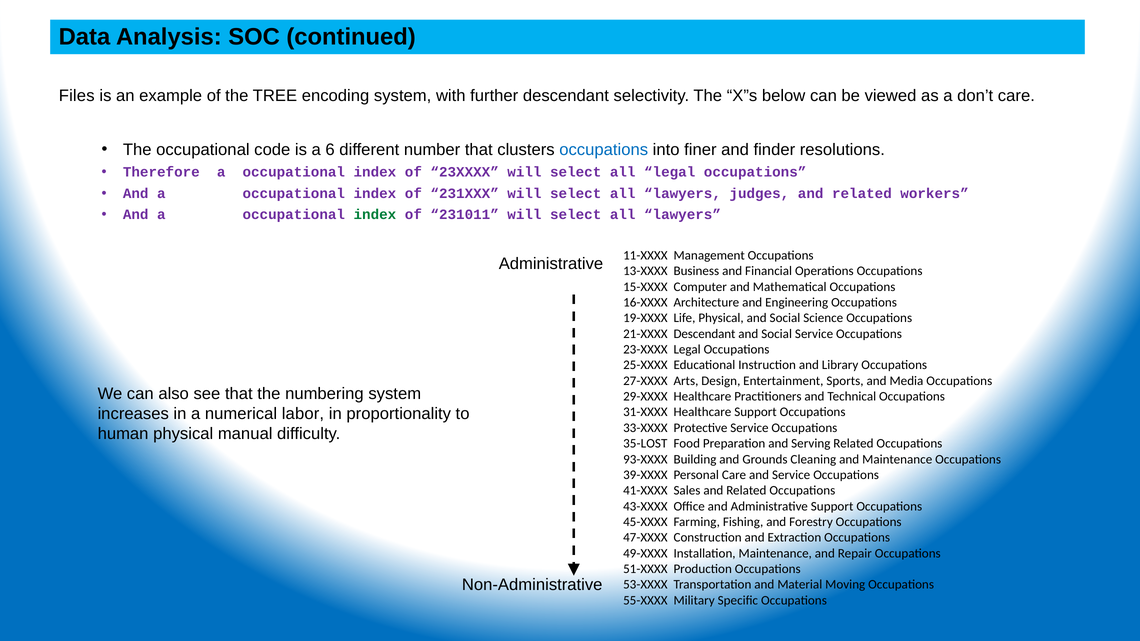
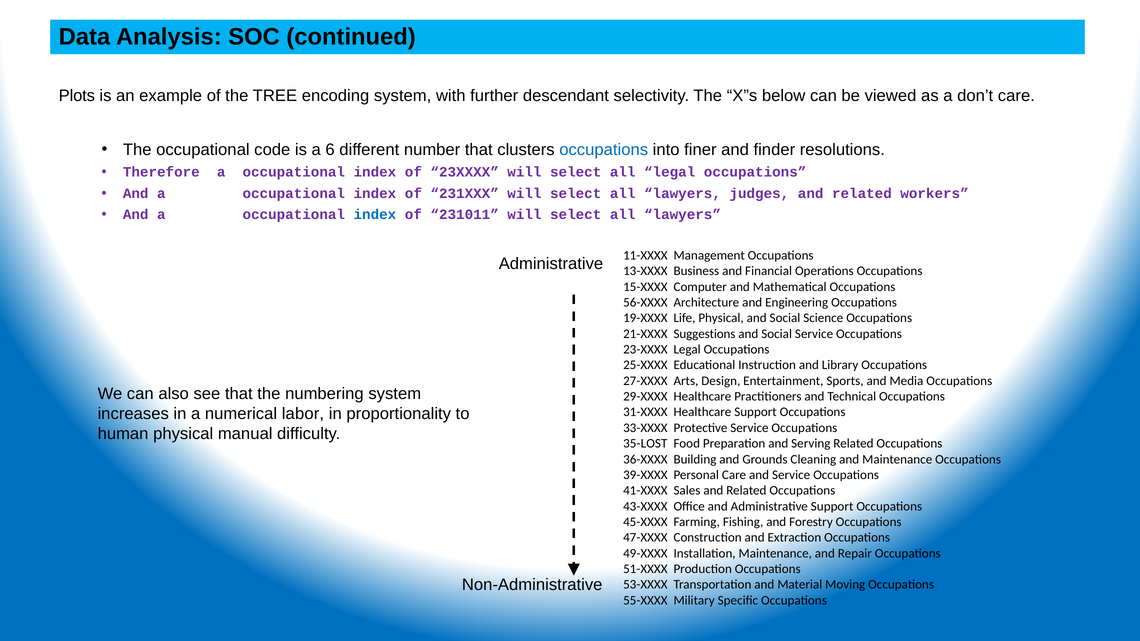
Files: Files -> Plots (77, 96)
index colour: green -> blue (375, 215)
16-XXXX: 16-XXXX -> 56-XXXX (645, 303)
21-XXXX Descendant: Descendant -> Suggestions (704, 334)
93-XXXX: 93-XXXX -> 36-XXXX (645, 459)
